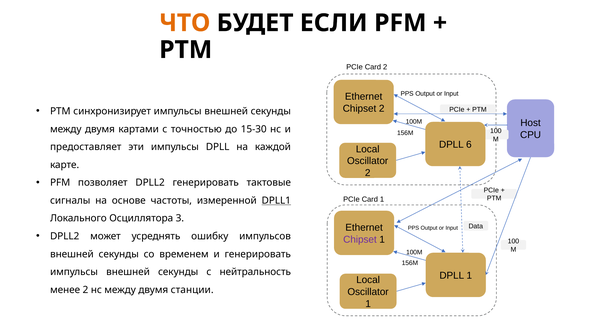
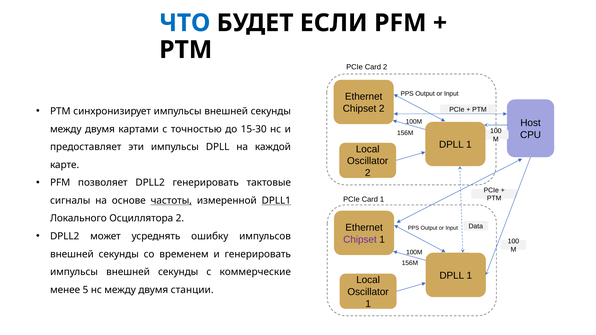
ЧТО colour: orange -> blue (185, 23)
6: 6 -> 1 (469, 145)
частоты underline: none -> present (171, 201)
Осциллятора 3: 3 -> 2 (180, 219)
нейтральность: нейтральность -> коммерческие (255, 272)
менее 2: 2 -> 5 (85, 290)
